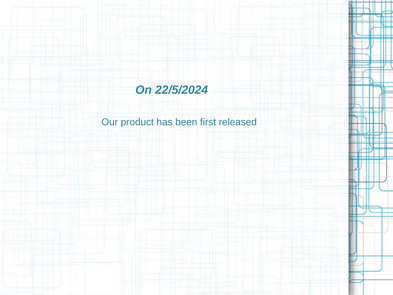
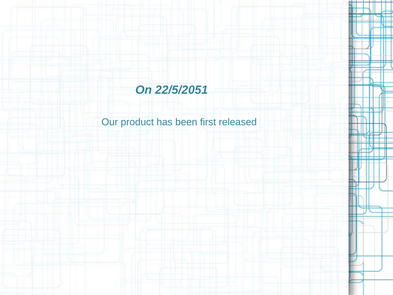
22/5/2024: 22/5/2024 -> 22/5/2051 (182, 90)
